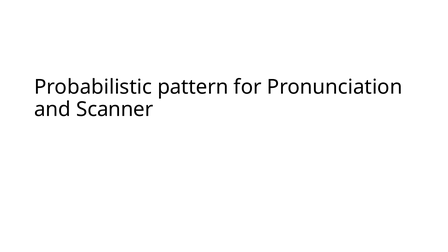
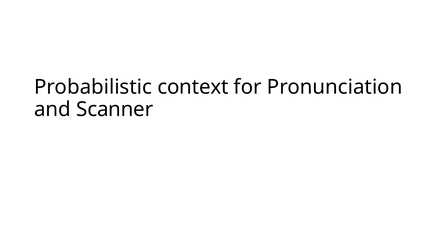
pattern: pattern -> context (193, 87)
